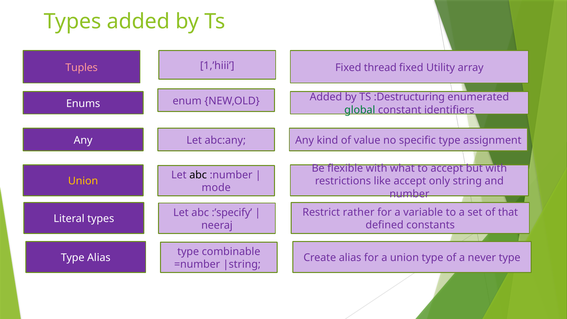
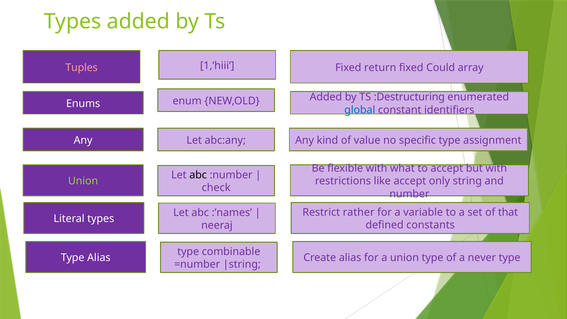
thread: thread -> return (380, 68)
Utility: Utility -> Could (441, 68)
global colour: green -> blue (360, 110)
Union colour: yellow -> light green (83, 181)
mode: mode -> check (216, 188)
:’specify: :’specify -> :’names (232, 213)
